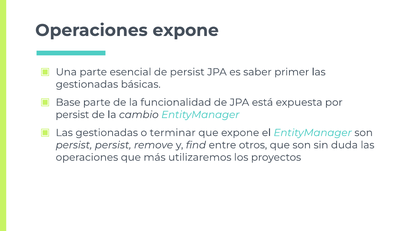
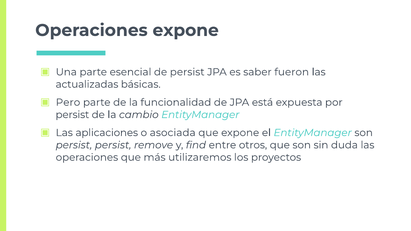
primer: primer -> fueron (292, 72)
gestionadas: gestionadas -> actualizadas (87, 84)
Base: Base -> Pero (68, 102)
gestionadas: gestionadas -> aplicaciones (107, 133)
terminar: terminar -> asociada (173, 133)
